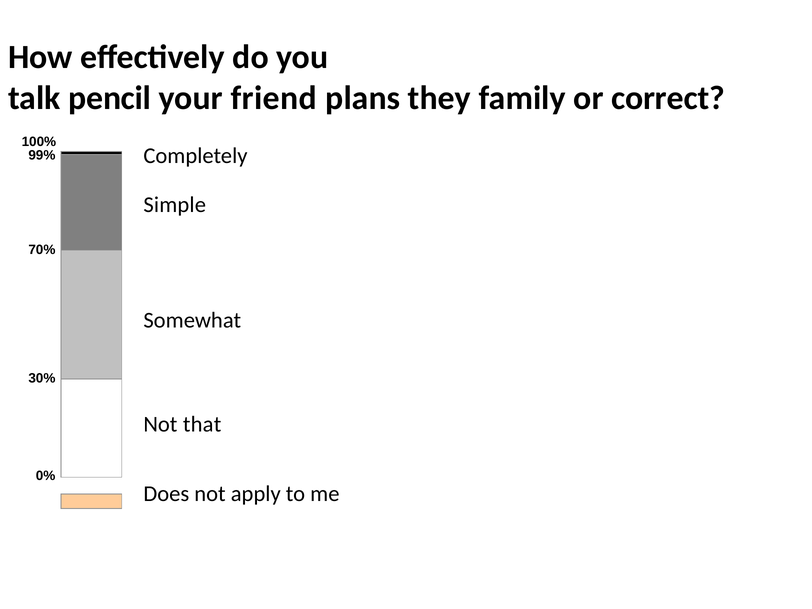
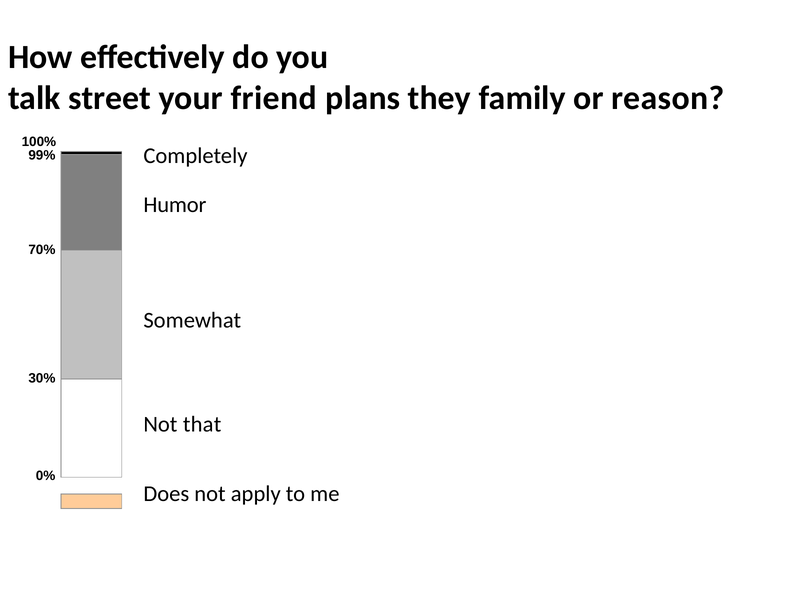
pencil: pencil -> street (110, 98)
correct: correct -> reason (668, 98)
Simple: Simple -> Humor (175, 205)
